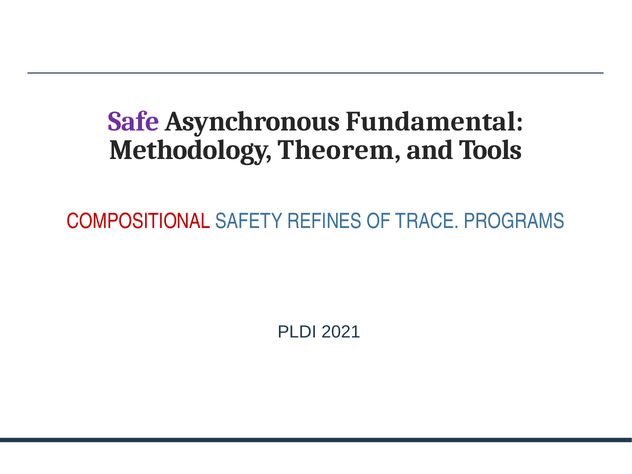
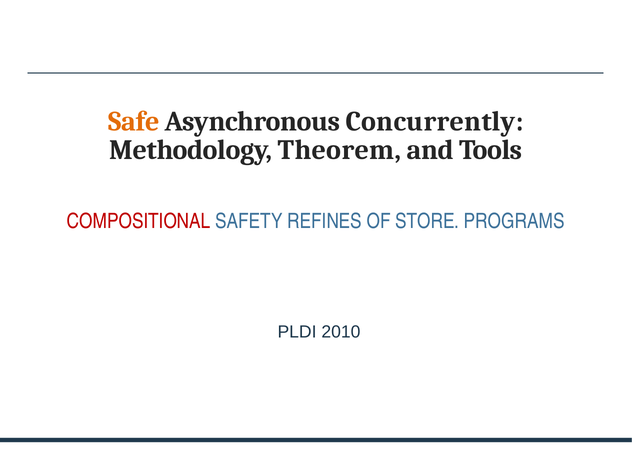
Safe colour: purple -> orange (134, 121)
Fundamental: Fundamental -> Concurrently (435, 121)
TRACE: TRACE -> STORE (427, 221)
2021: 2021 -> 2010 (341, 332)
